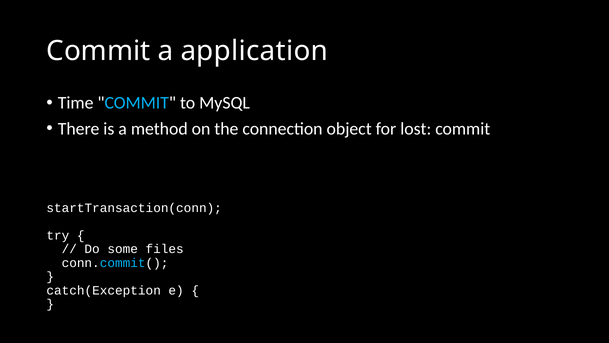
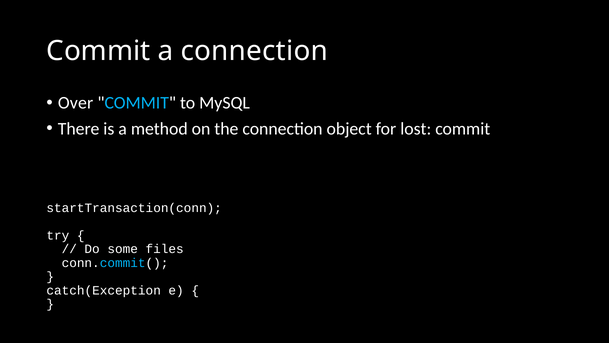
a application: application -> connection (254, 51)
Time: Time -> Over (76, 103)
